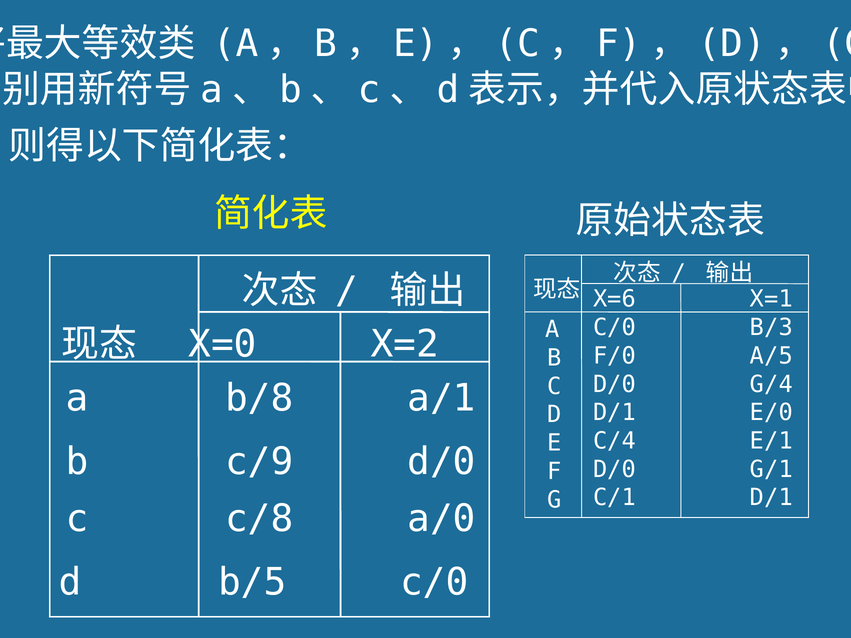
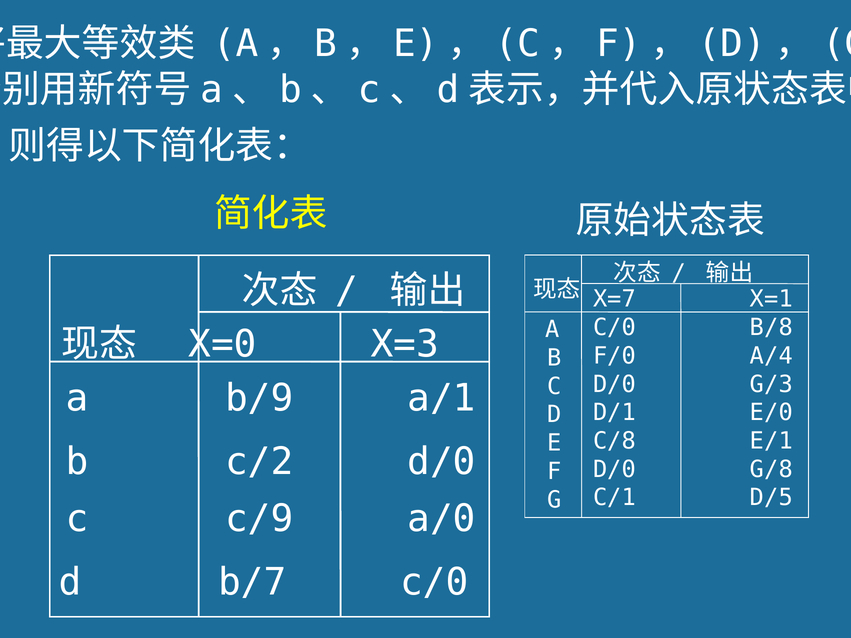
X=6: X=6 -> X=7 (614, 299)
B/3: B/3 -> B/8 (771, 328)
X=2: X=2 -> X=3 (405, 344)
A/5: A/5 -> A/4 (771, 356)
G/4: G/4 -> G/3 (771, 384)
b/8: b/8 -> b/9 (259, 398)
C/4: C/4 -> C/8 (614, 441)
c/9: c/9 -> c/2 (259, 462)
G/1: G/1 -> G/8 (771, 469)
C/1 D/1: D/1 -> D/5 (771, 498)
c/8: c/8 -> c/9 (259, 519)
b/5: b/5 -> b/7 (252, 583)
